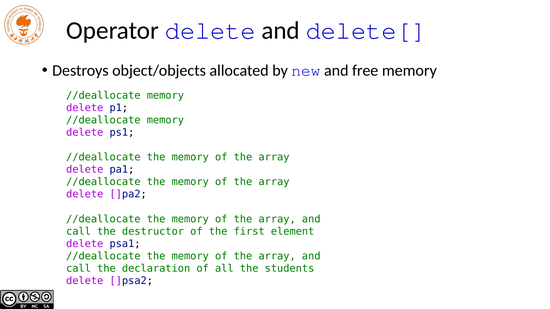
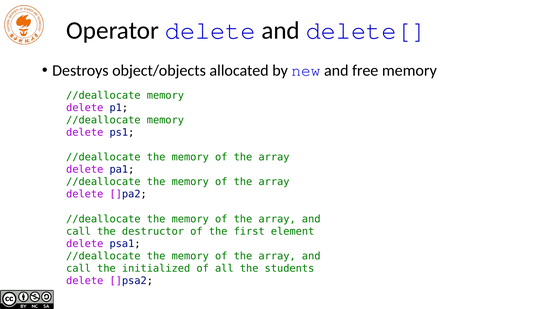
declaration: declaration -> initialized (156, 269)
